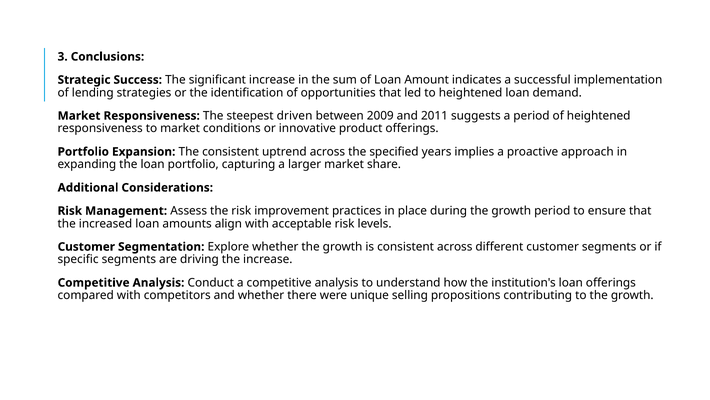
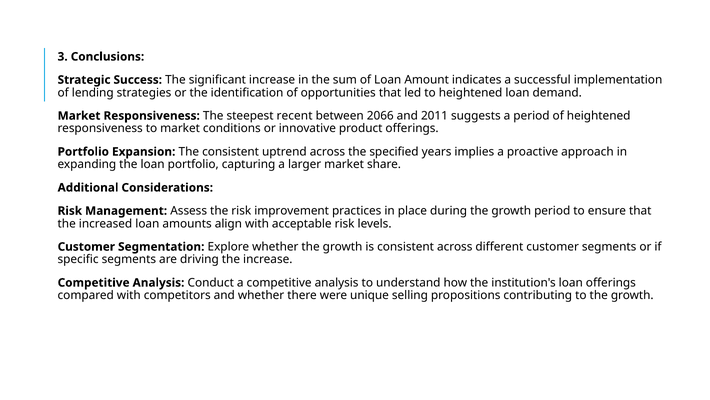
driven: driven -> recent (295, 116)
2009: 2009 -> 2066 (380, 116)
